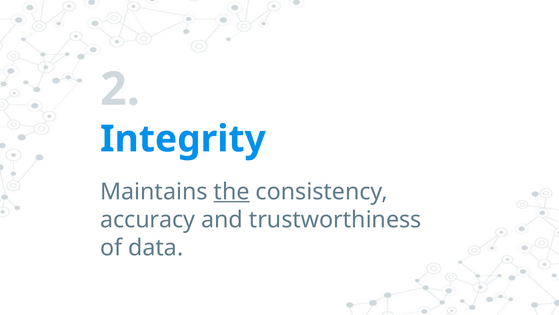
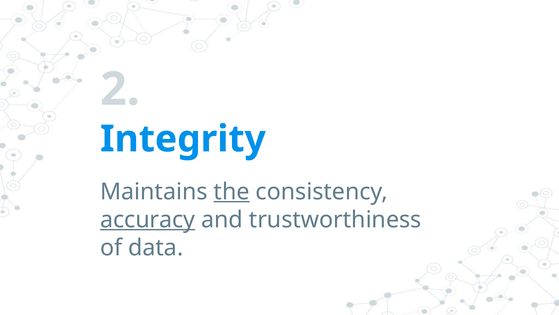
accuracy underline: none -> present (148, 219)
